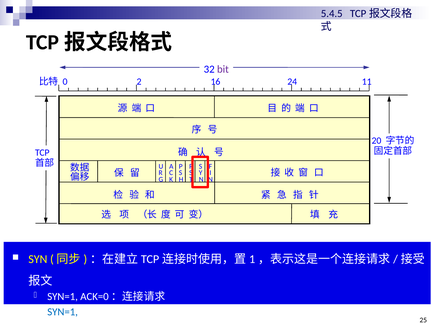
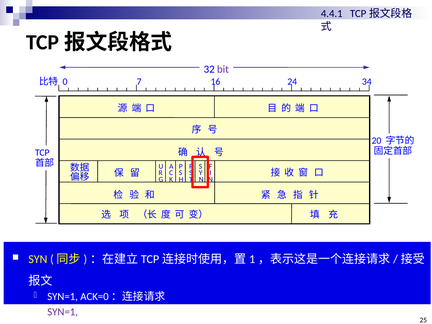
5.4.5: 5.4.5 -> 4.4.1 (332, 13)
2: 2 -> 7 (139, 82)
11: 11 -> 34 (367, 82)
SYN=1 colour: blue -> purple (63, 312)
